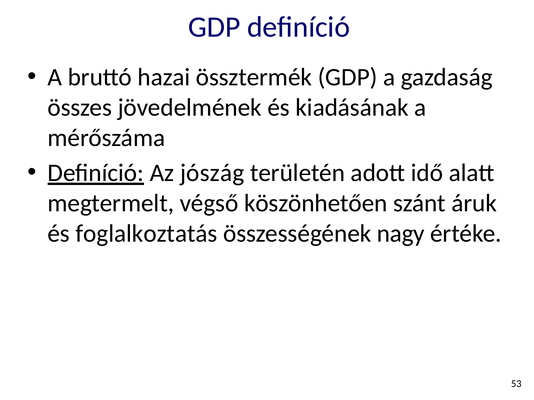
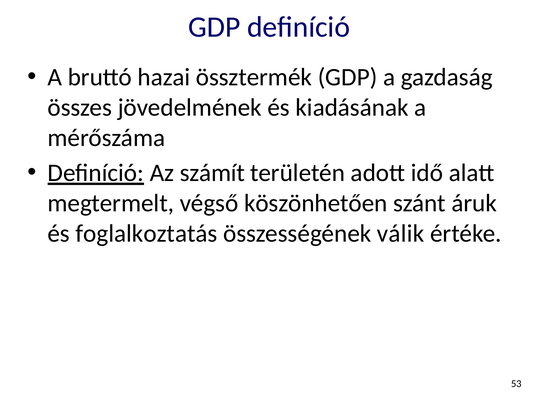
jószág: jószág -> számít (212, 173)
nagy: nagy -> válik (401, 234)
